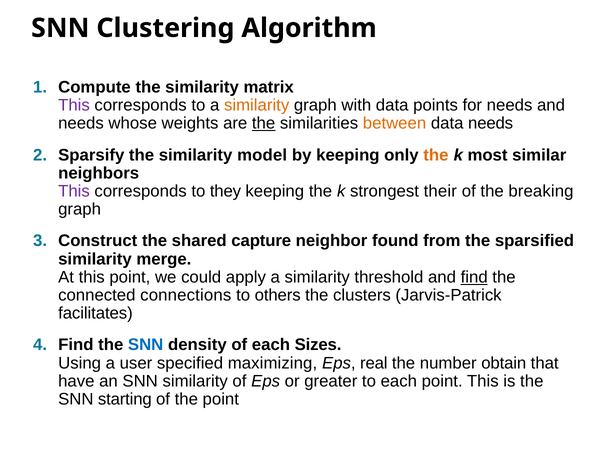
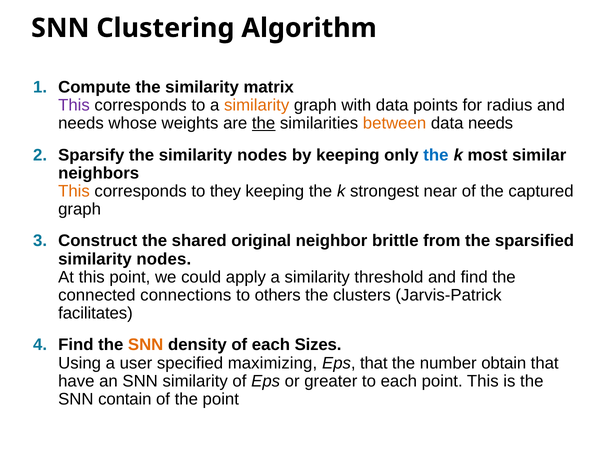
for needs: needs -> radius (510, 105)
the similarity model: model -> nodes (262, 155)
the colour: orange -> blue (436, 155)
This colour: purple -> orange (74, 191)
their: their -> near (440, 191)
breaking: breaking -> captured (541, 191)
capture: capture -> original (261, 241)
found: found -> brittle (395, 241)
merge: merge -> nodes (164, 259)
find underline: present -> none (474, 277)
SNN colour: blue -> orange (146, 345)
Eps real: real -> that (374, 363)
starting: starting -> contain (125, 399)
